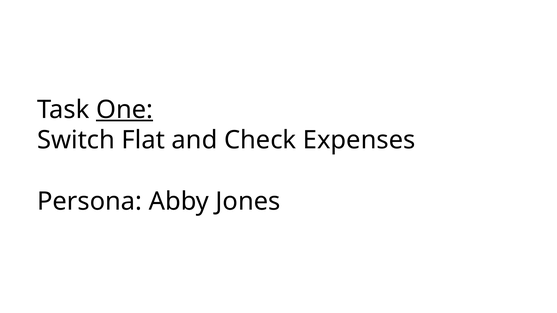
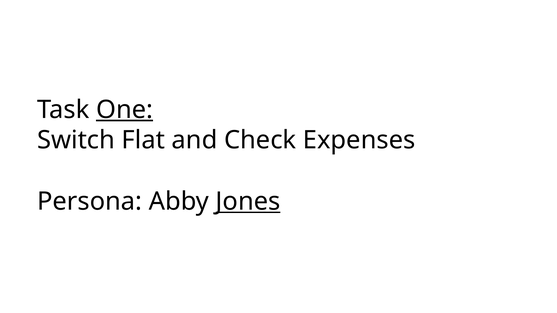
Jones underline: none -> present (248, 202)
